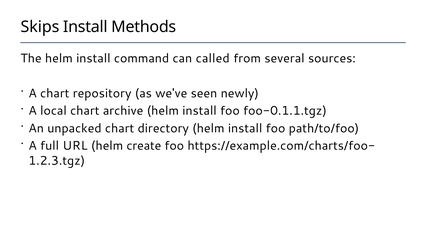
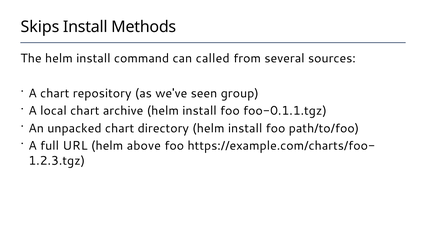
newly: newly -> group (240, 93)
create: create -> above (144, 146)
